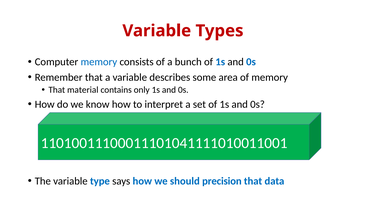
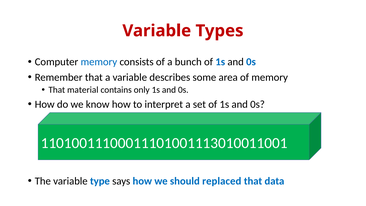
11010011100011101041111010011001: 11010011100011101041111010011001 -> 11010011100011101001113010011001 (164, 143)
precision: precision -> replaced (222, 181)
